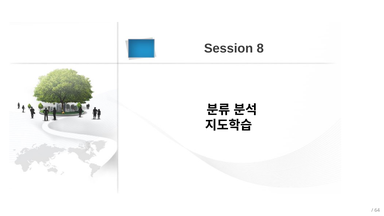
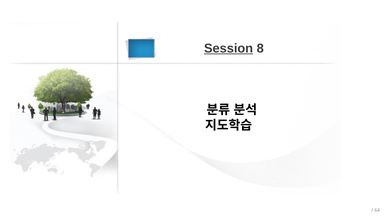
Session underline: none -> present (229, 48)
